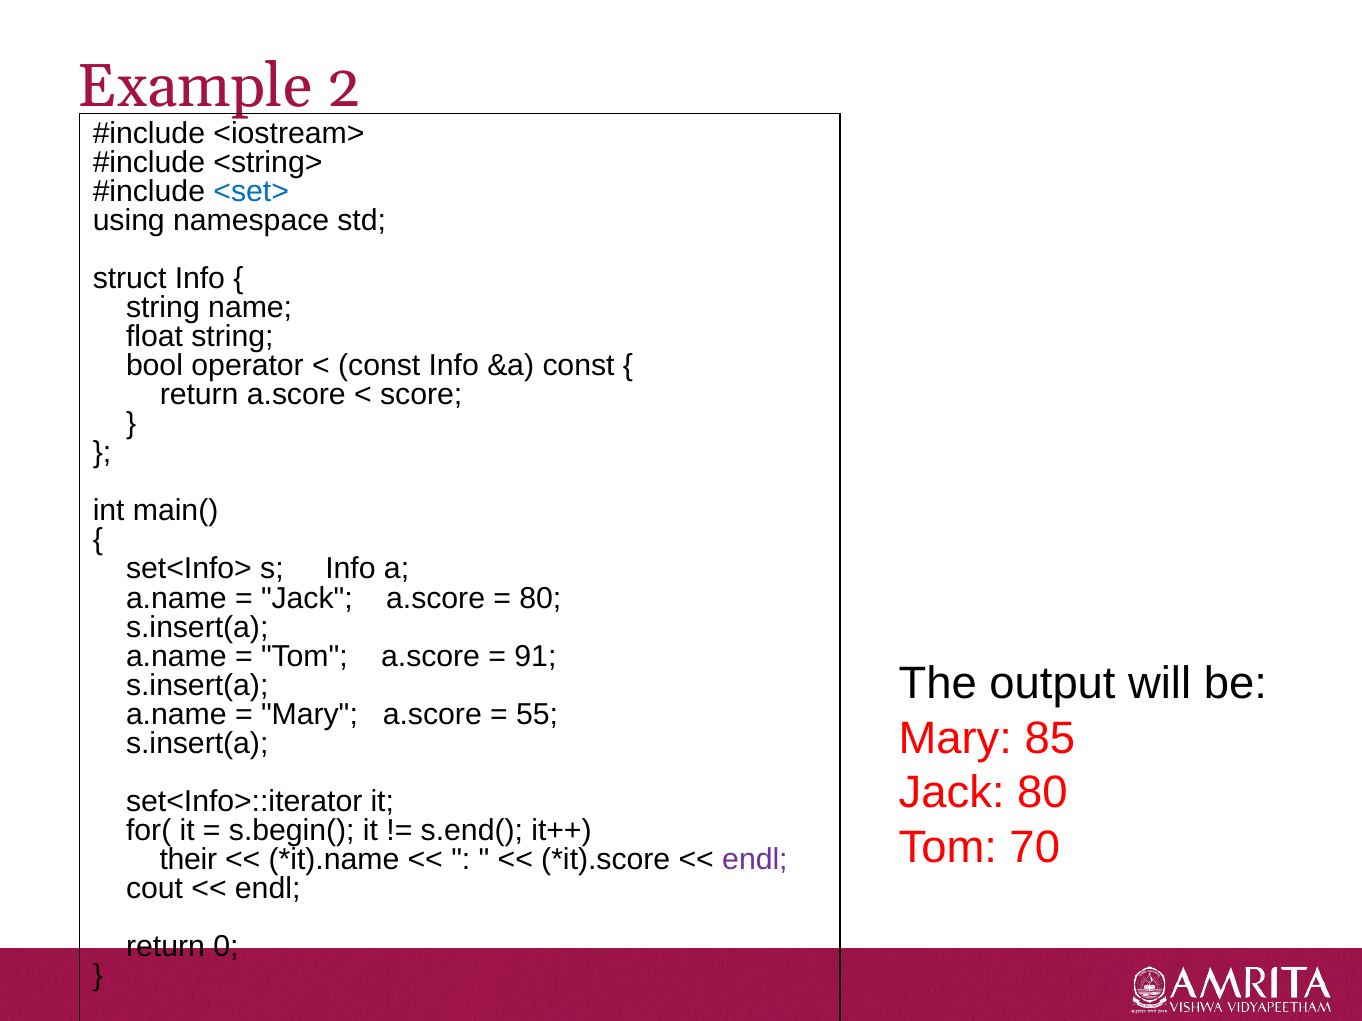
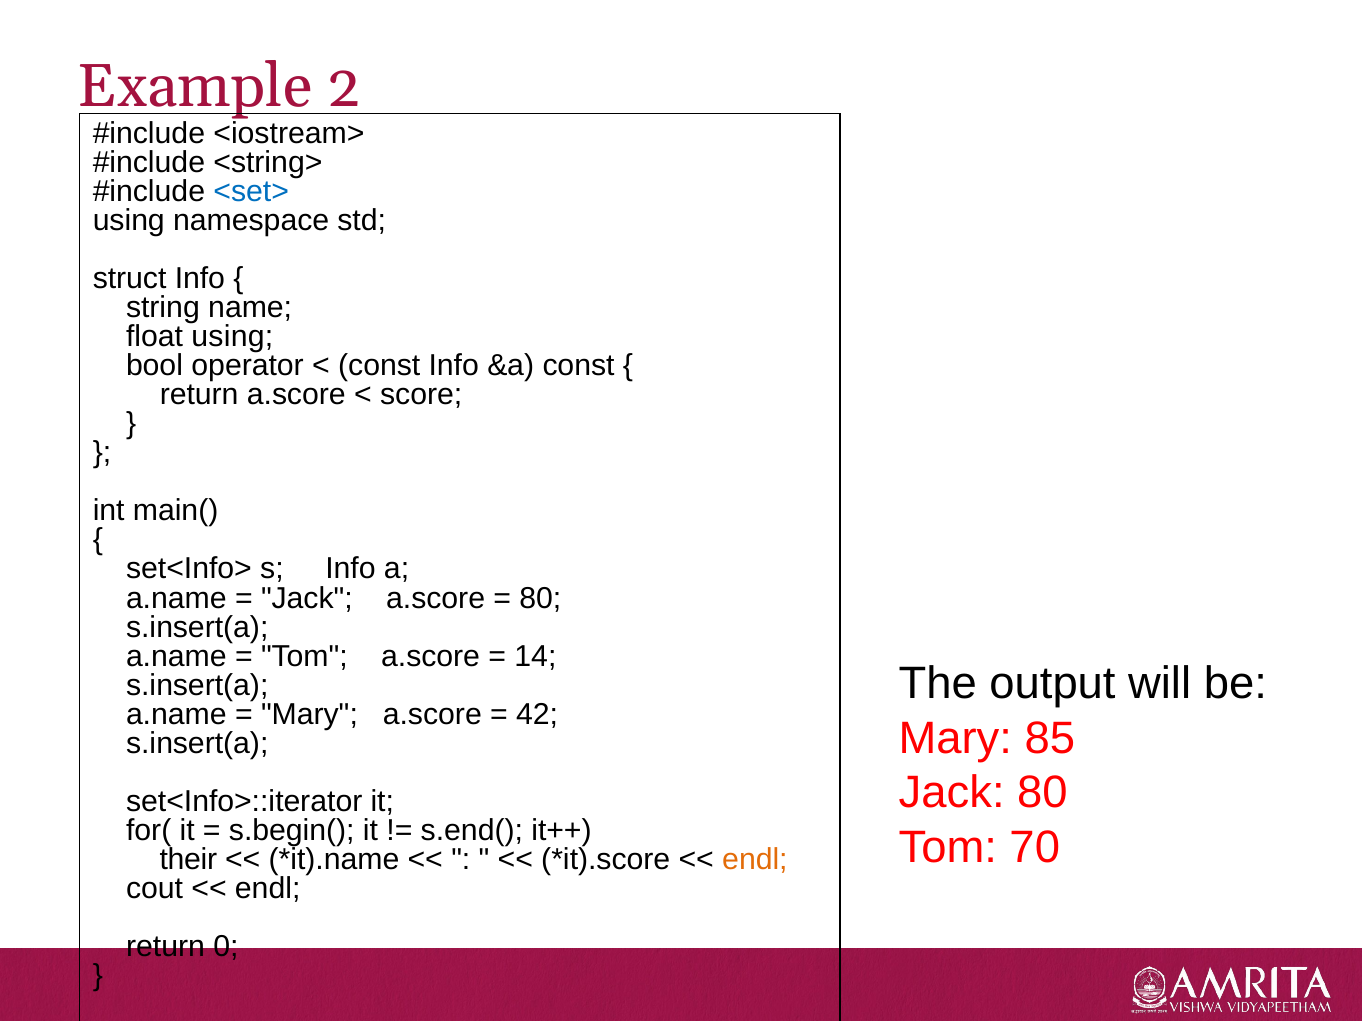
float string: string -> using (232, 337)
91: 91 -> 14 (535, 656)
55: 55 -> 42 (537, 715)
endl colour: purple -> orange (755, 860)
